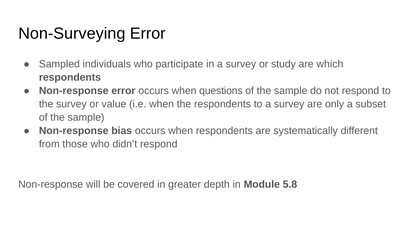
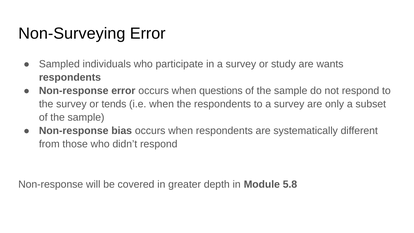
which: which -> wants (330, 64)
value: value -> tends (114, 104)
